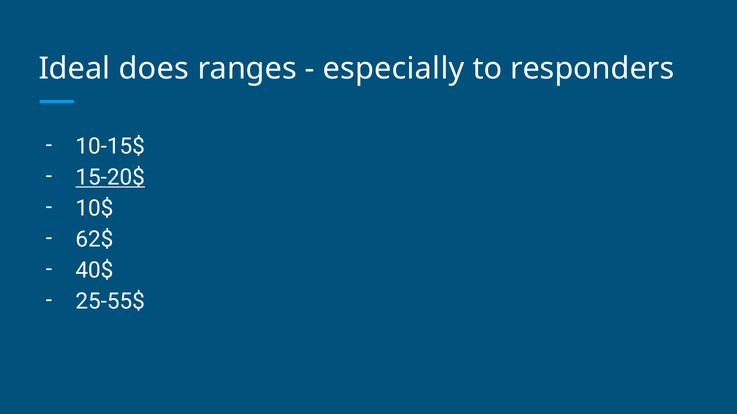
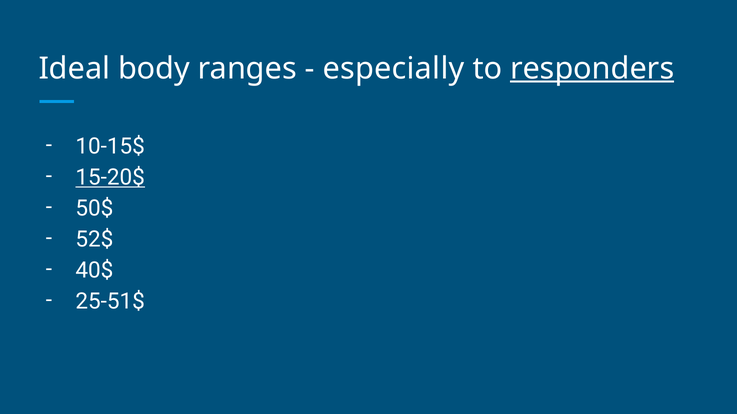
does: does -> body (154, 69)
responders underline: none -> present (592, 69)
10$: 10$ -> 50$ (94, 209)
62$: 62$ -> 52$ (94, 240)
25-55$: 25-55$ -> 25-51$ (110, 302)
